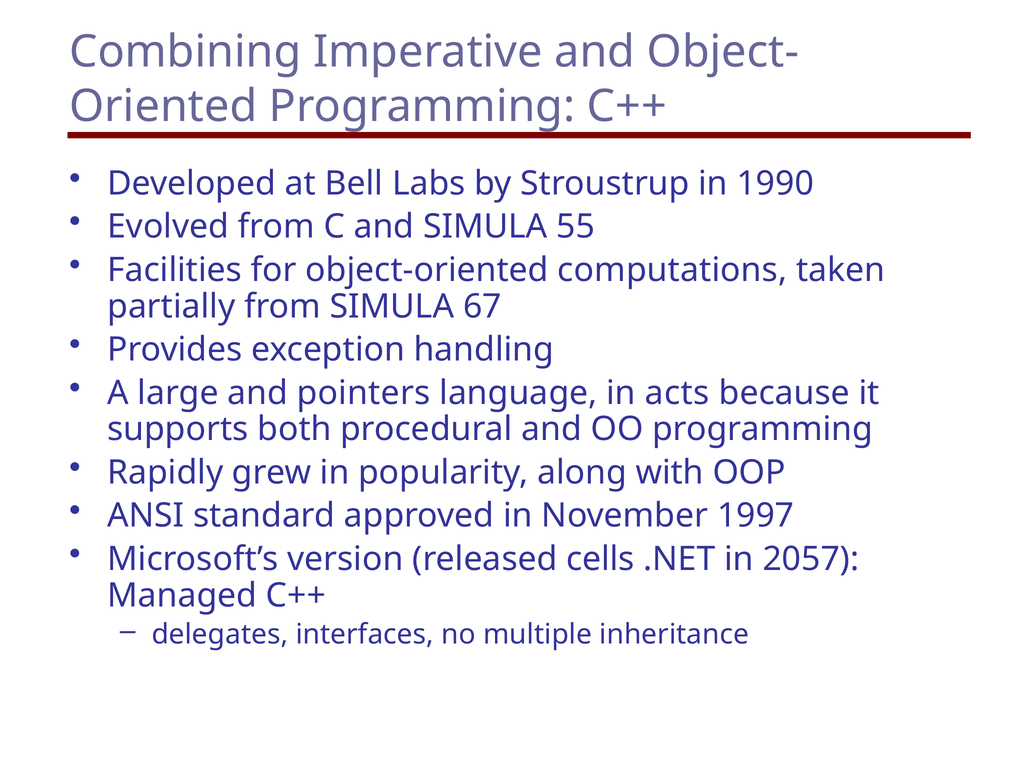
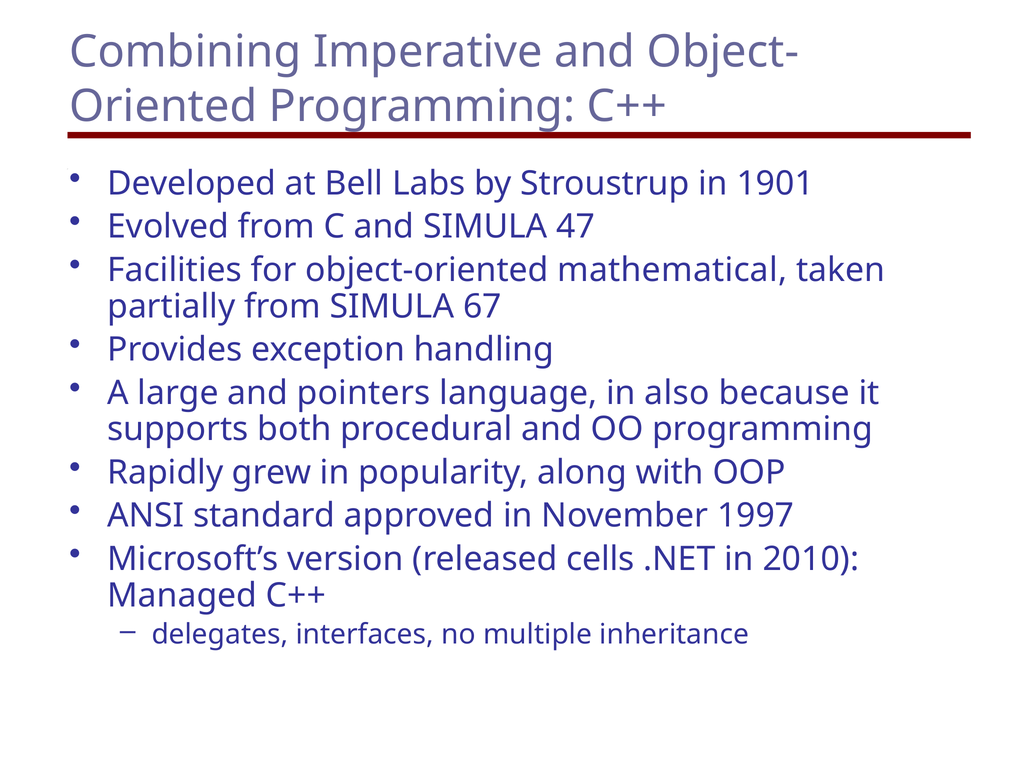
1990: 1990 -> 1901 (775, 184)
55: 55 -> 47 (576, 227)
computations: computations -> mathematical (672, 270)
acts: acts -> also (677, 393)
2057: 2057 -> 2010 (811, 559)
